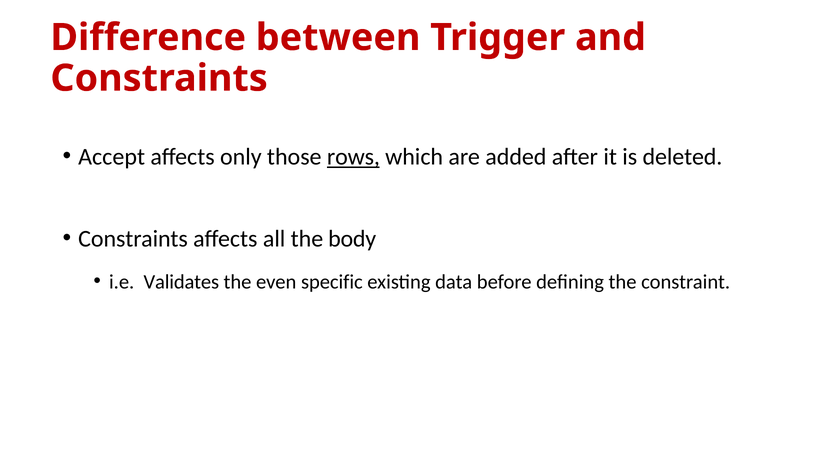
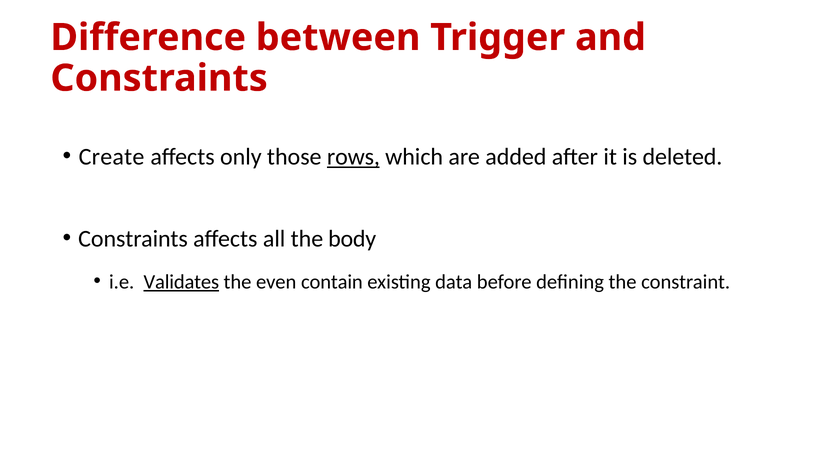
Accept: Accept -> Create (112, 157)
Validates underline: none -> present (181, 282)
specific: specific -> contain (332, 282)
